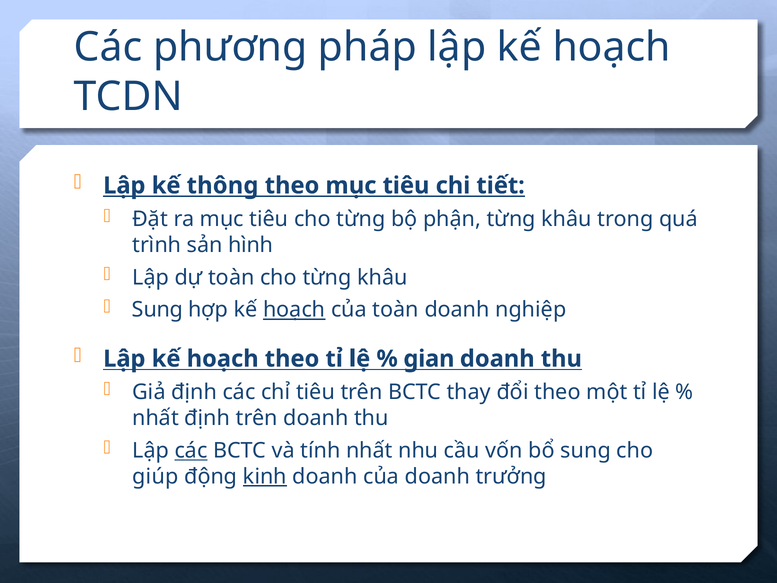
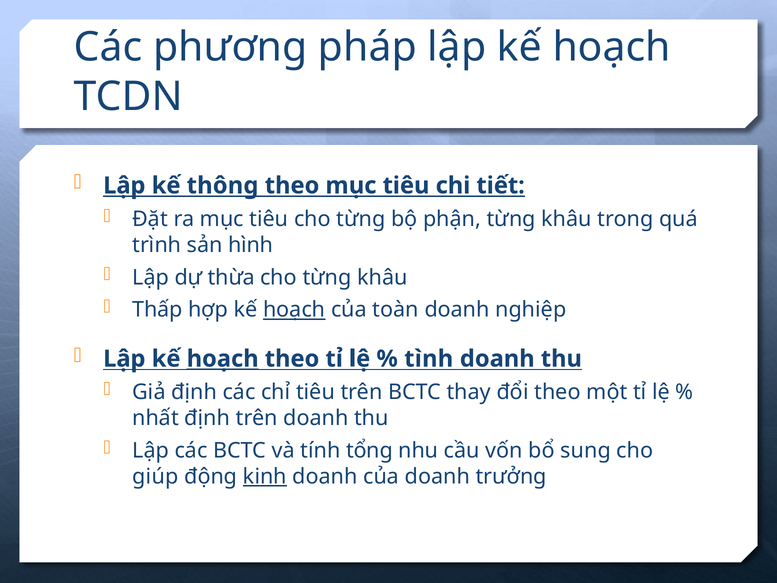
dự toàn: toàn -> thừa (231, 277)
Sung: Sung -> Thấp (157, 310)
hoạch underline: none -> present (223, 359)
gian: gian -> tình (429, 359)
các underline: present -> none (191, 450)
tính nhất: nhất -> tổng (369, 450)
